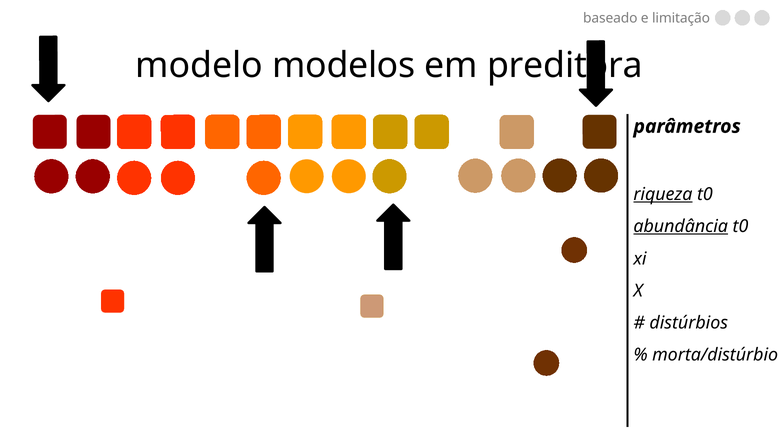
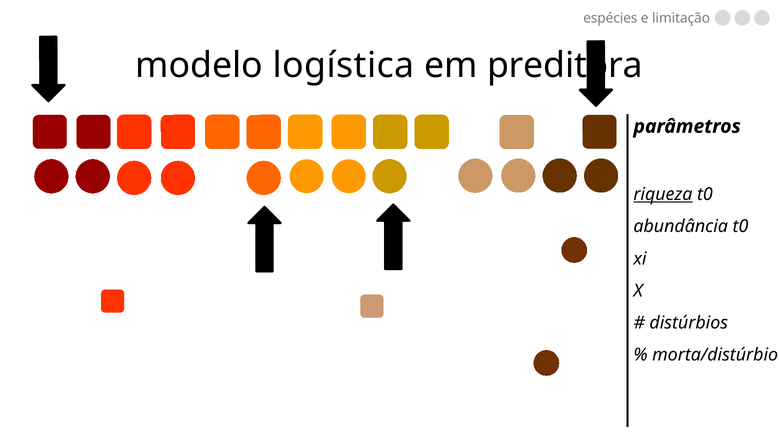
baseado: baseado -> espécies (610, 18)
modelos: modelos -> logística (344, 65)
abundância underline: present -> none (681, 227)
